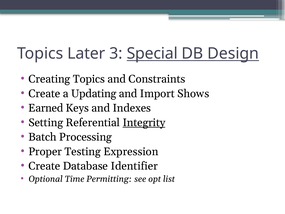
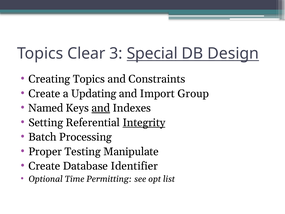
Later: Later -> Clear (86, 53)
Shows: Shows -> Group (193, 93)
Earned: Earned -> Named (46, 108)
and underline: none -> present (101, 108)
Expression: Expression -> Manipulate (131, 151)
